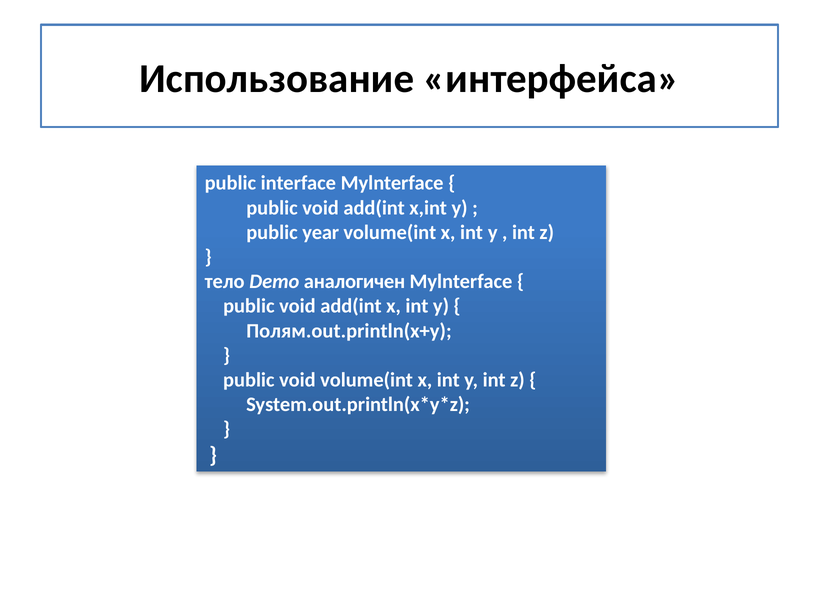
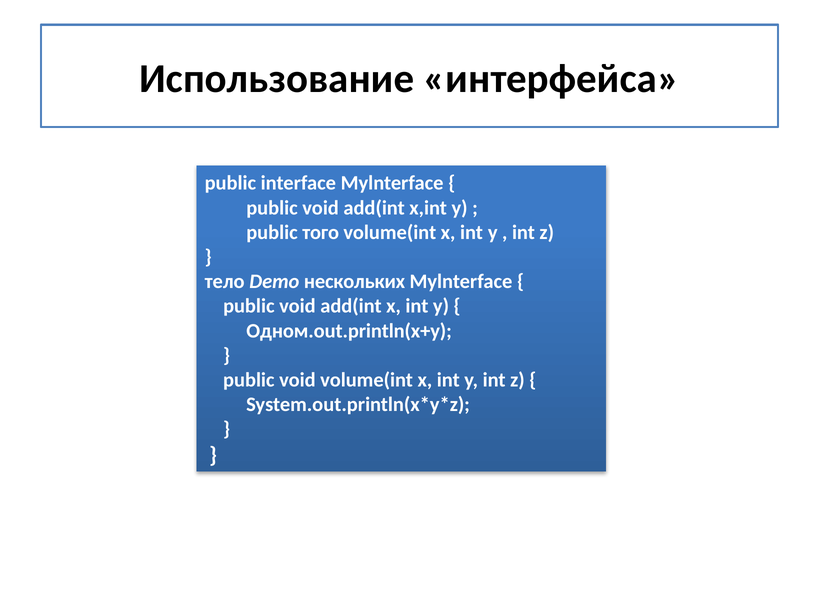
year: year -> того (321, 232)
аналогичен: аналогичен -> нескольких (355, 281)
Полям.out.println(x+y: Полям.out.println(x+y -> Одном.out.println(x+y (349, 330)
